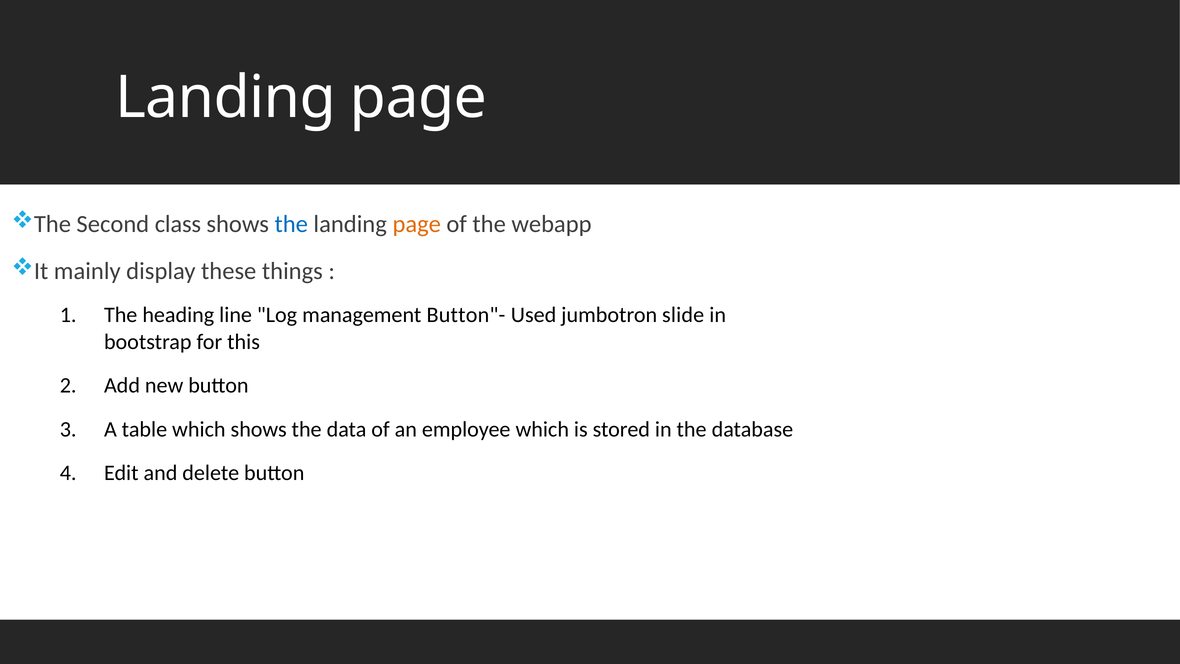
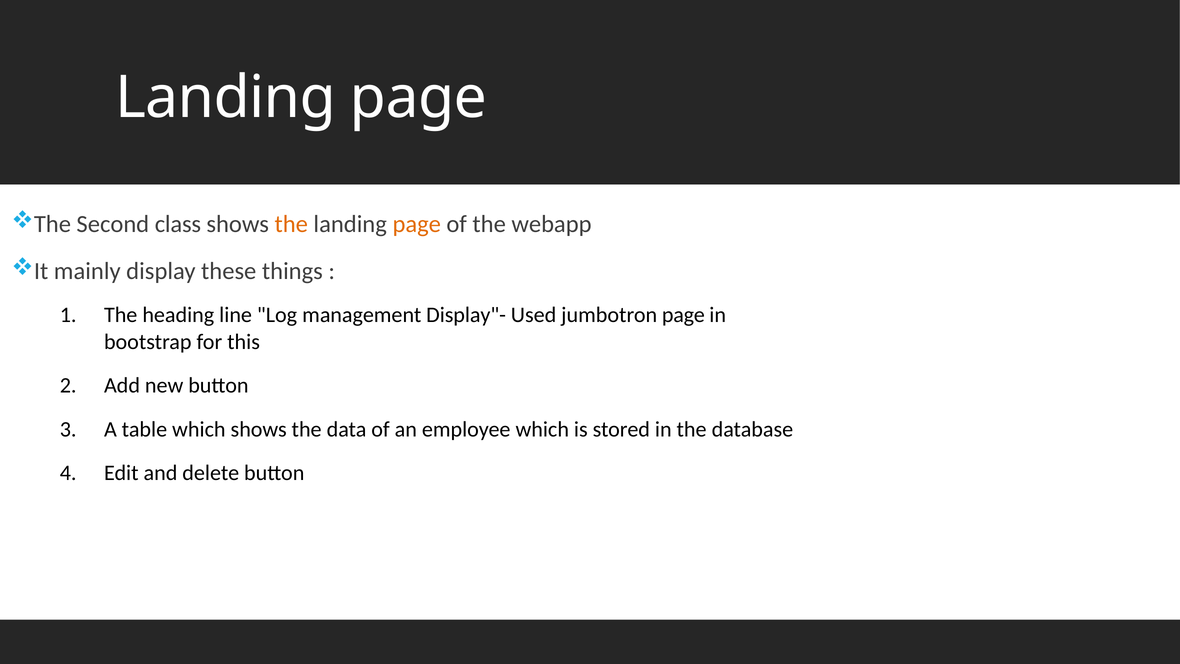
the colour: blue -> orange (291, 224)
Button"-: Button"- -> Display"- (466, 315)
jumbotron slide: slide -> page (683, 315)
